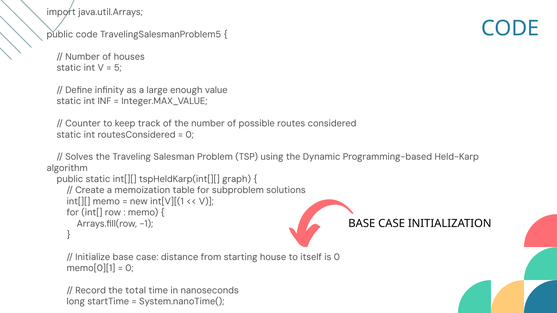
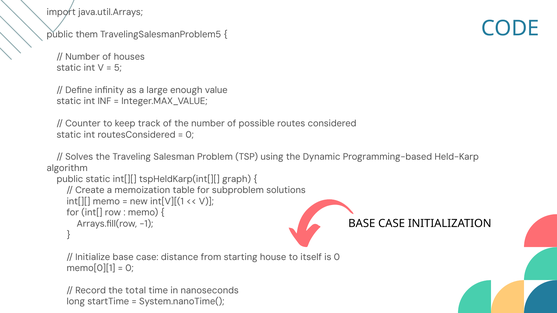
public code: code -> them (87, 34)
